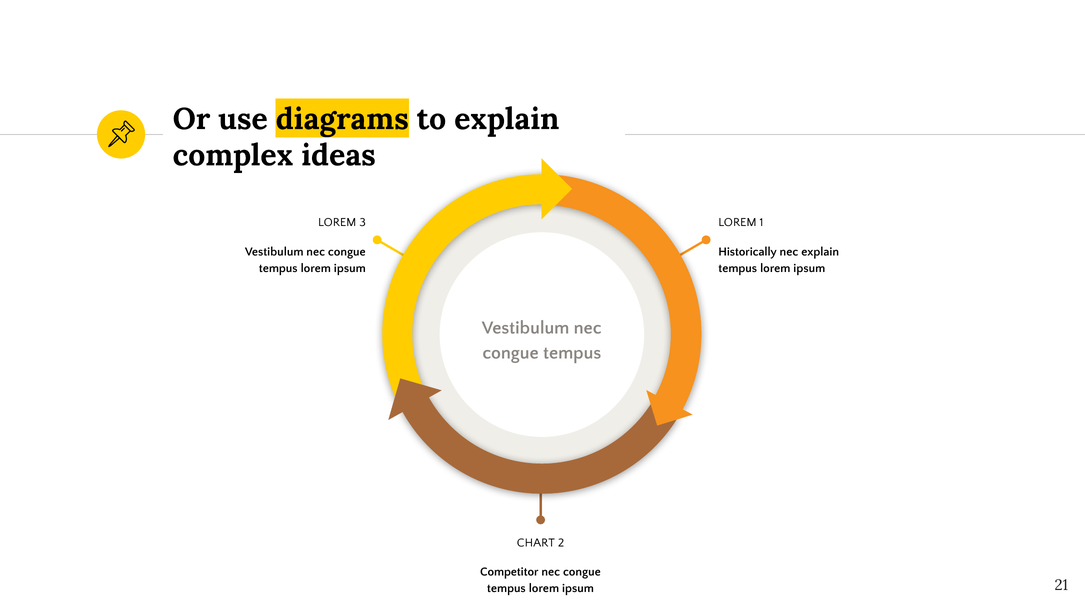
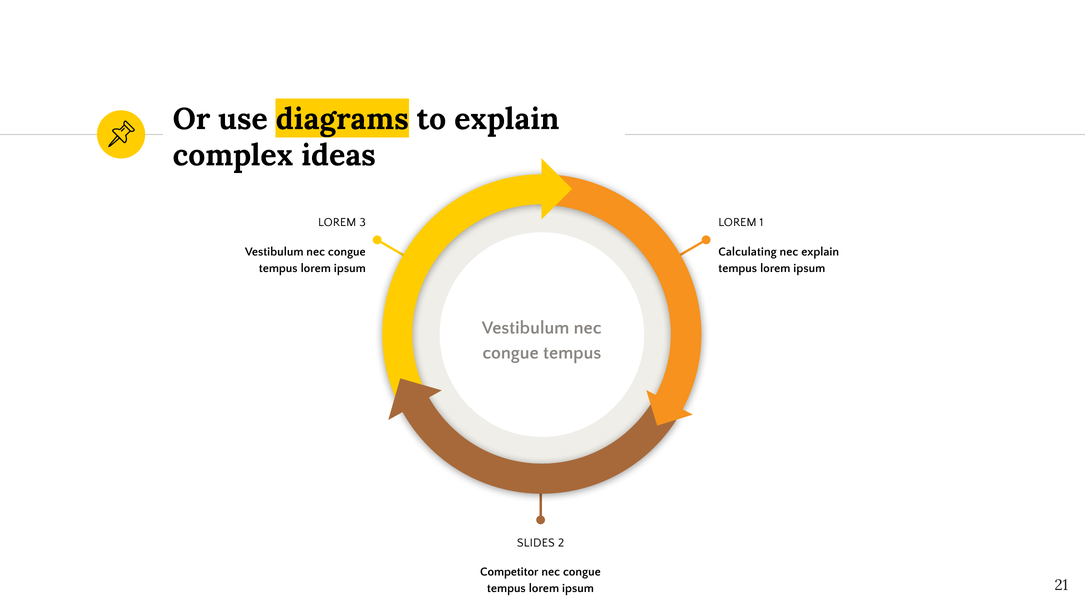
Historically: Historically -> Calculating (747, 251)
CHART: CHART -> SLIDES (536, 542)
